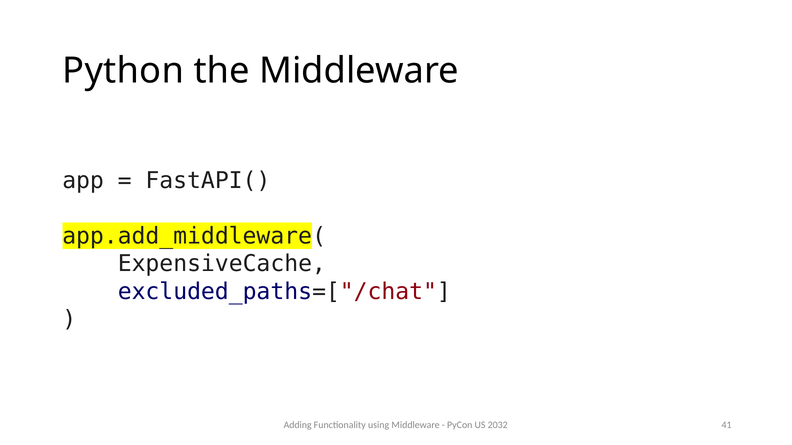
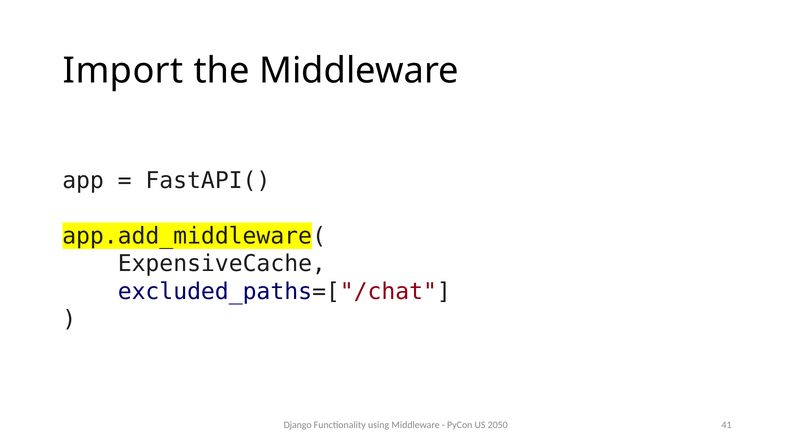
Python: Python -> Import (123, 71)
Adding: Adding -> Django (298, 425)
2032: 2032 -> 2050 (498, 425)
